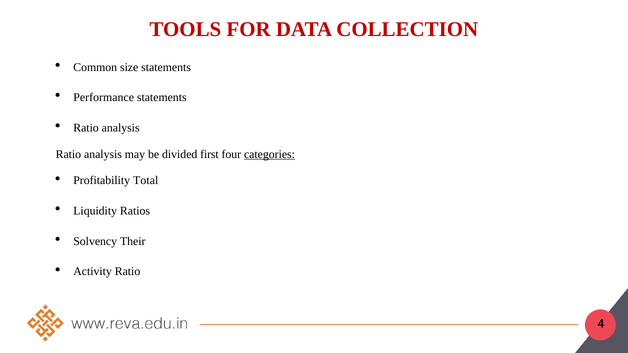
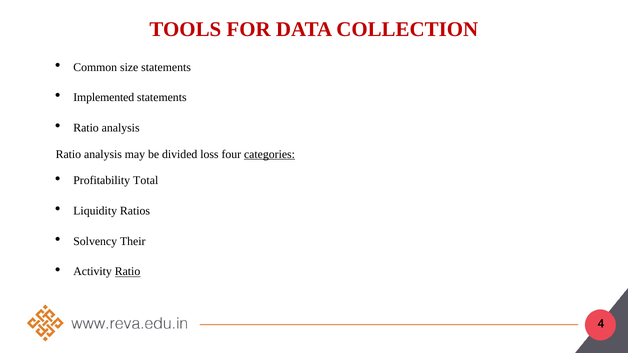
Performance: Performance -> Implemented (104, 98)
first: first -> loss (209, 154)
Ratio underline: none -> present (128, 272)
